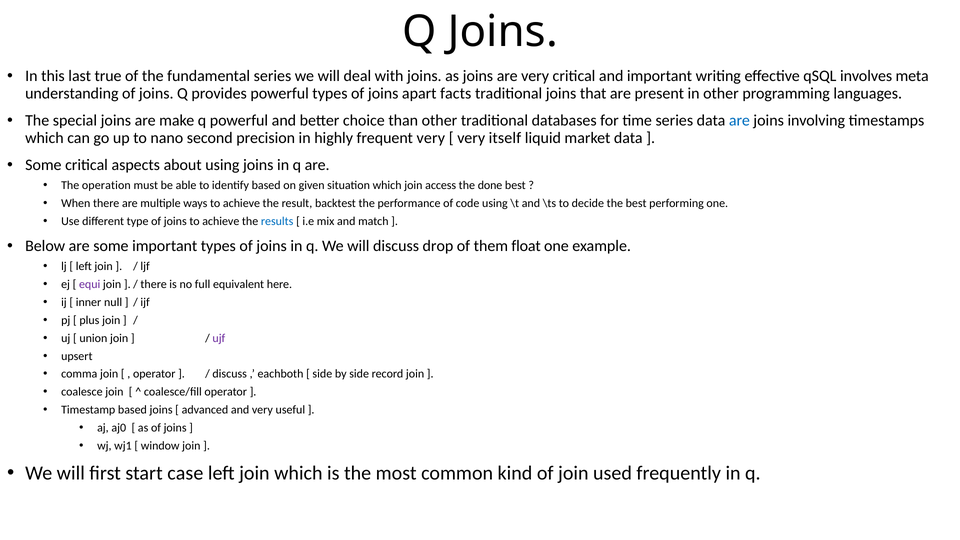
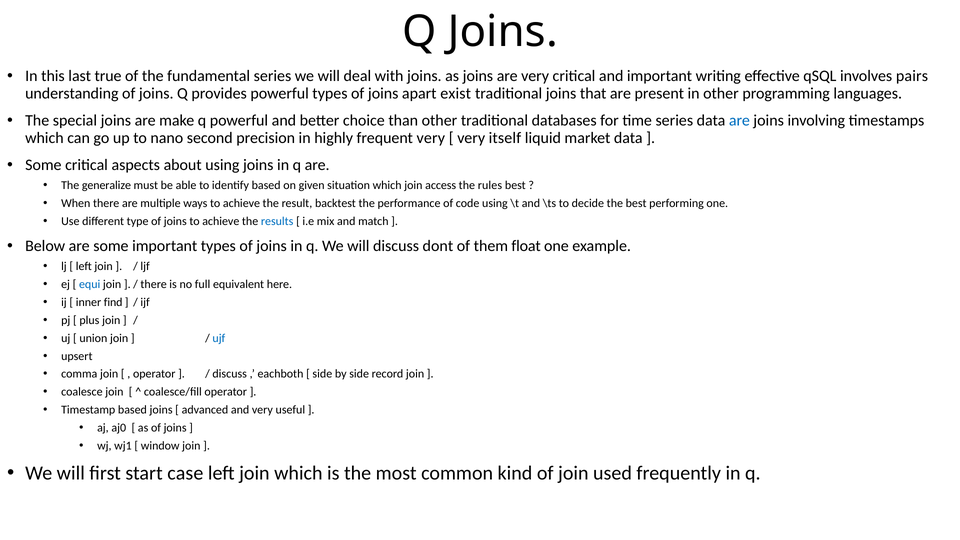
meta: meta -> pairs (912, 76)
facts: facts -> exist (456, 93)
operation: operation -> generalize (106, 185)
done: done -> rules (490, 185)
drop: drop -> dont (438, 246)
equi colour: purple -> blue (90, 284)
null: null -> find (113, 302)
ujf colour: purple -> blue (219, 338)
